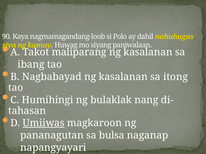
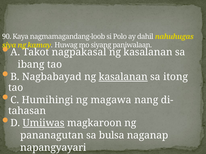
maliparang: maliparang -> nagpakasal (79, 52)
kasalanan underline: none -> present (123, 77)
bulaklak: bulaklak -> magawa (111, 100)
